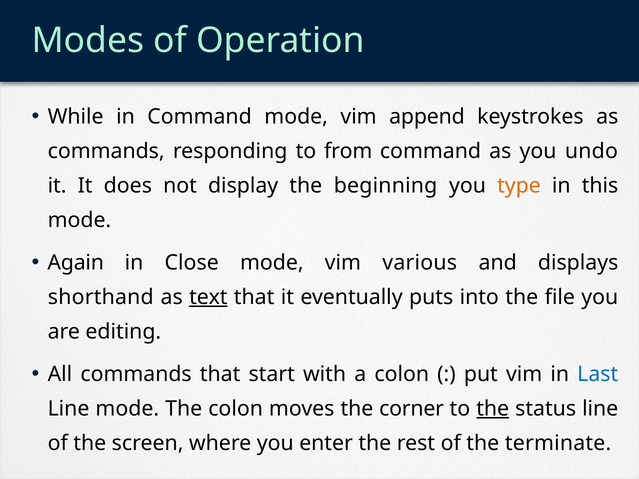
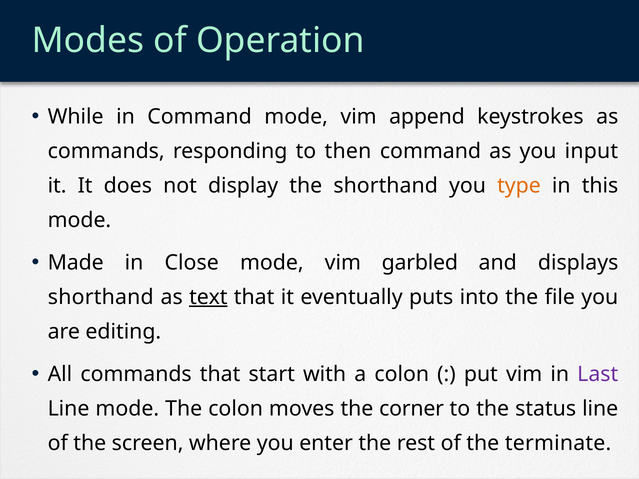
from: from -> then (348, 151)
undo: undo -> input (591, 151)
the beginning: beginning -> shorthand (386, 186)
Again: Again -> Made (76, 263)
various: various -> garbled (420, 263)
Last colour: blue -> purple (598, 374)
the underline: present -> none (493, 409)
